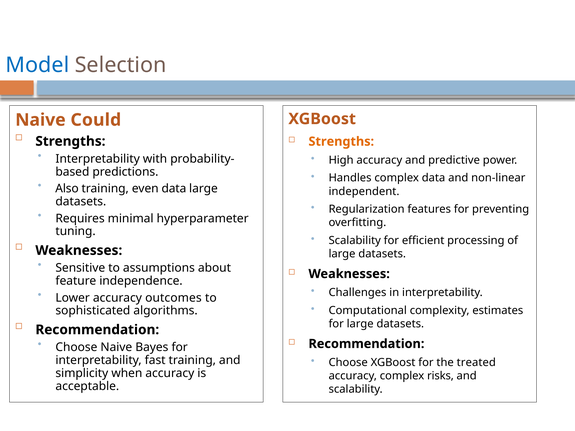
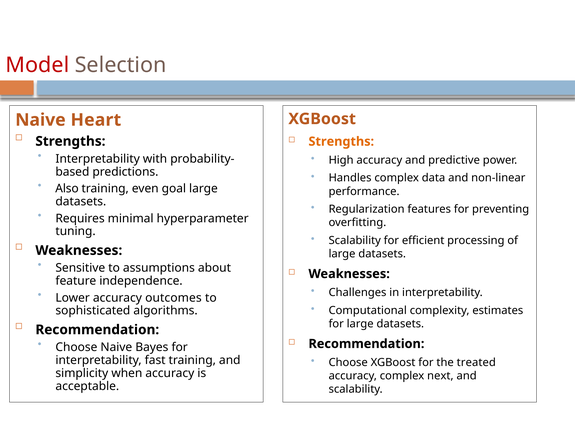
Model colour: blue -> red (37, 65)
Could: Could -> Heart (96, 120)
even data: data -> goal (174, 189)
independent: independent -> performance (364, 191)
risks: risks -> next (440, 376)
